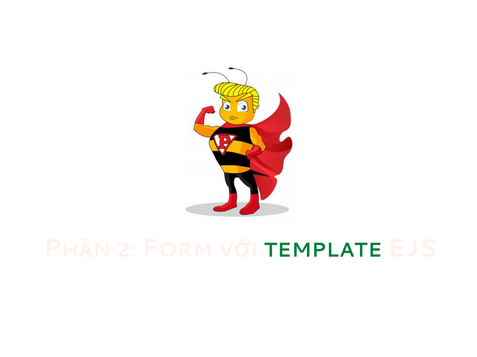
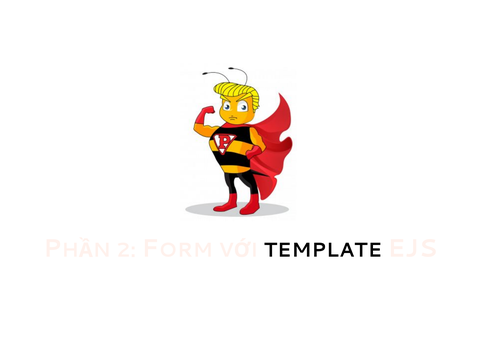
TEMPLATE colour: green -> black (323, 251)
